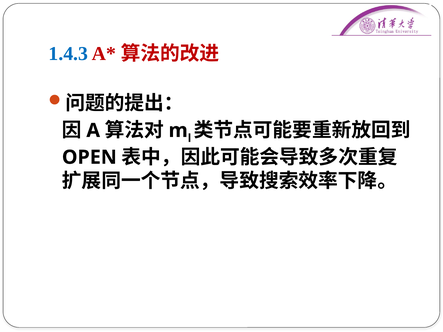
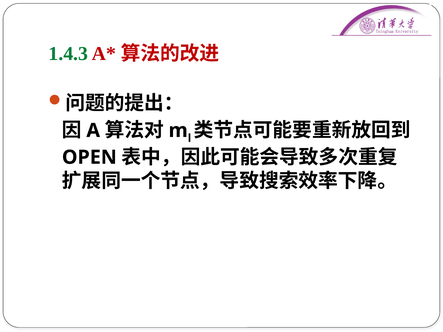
1.4.3 colour: blue -> green (68, 54)
